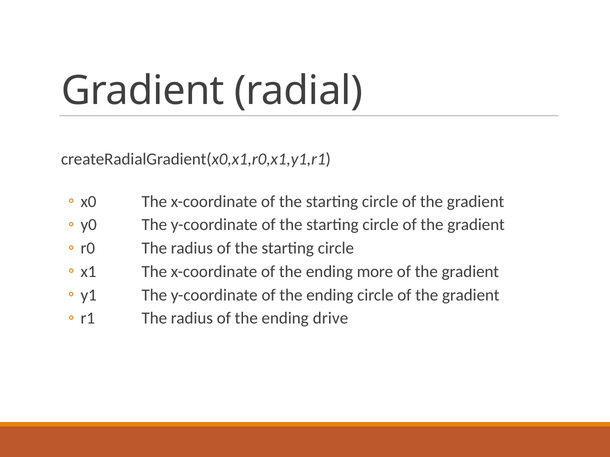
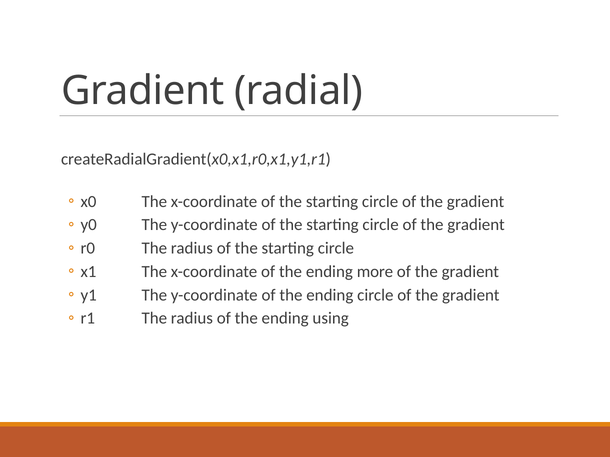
drive: drive -> using (331, 319)
